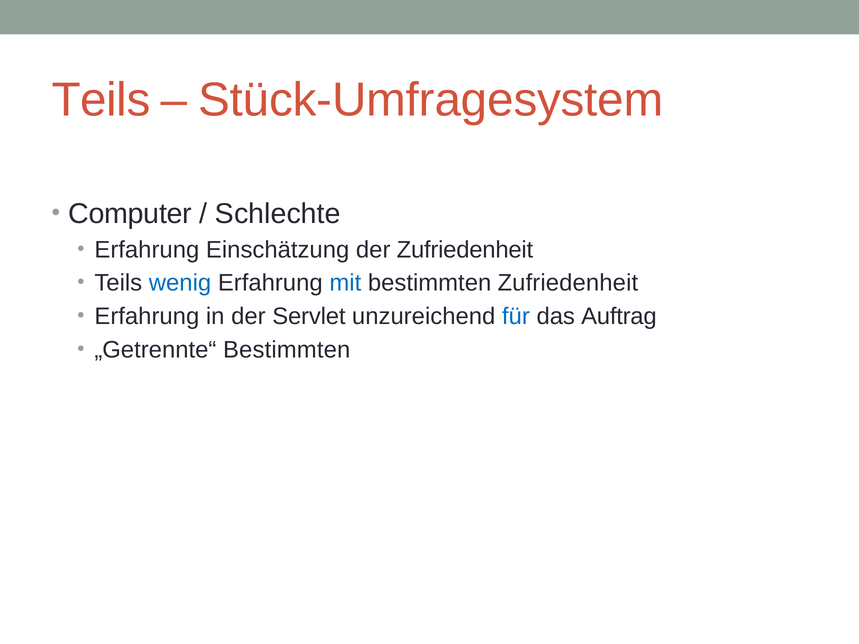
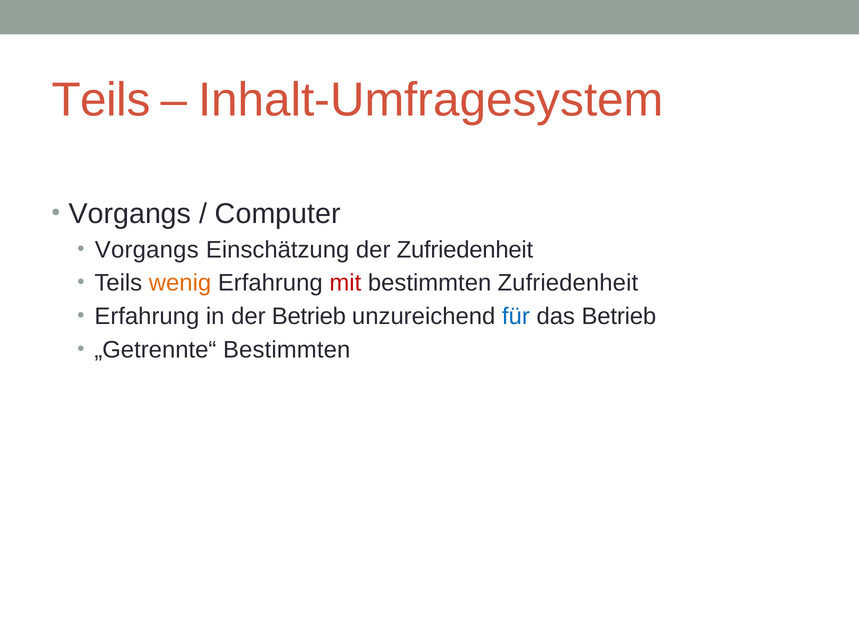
Stück-Umfragesystem: Stück-Umfragesystem -> Inhalt-Umfragesystem (431, 100)
Computer: Computer -> Vorgangs (130, 214)
Schlechte: Schlechte -> Computer (278, 214)
Erfahrung: Erfahrung -> Vorgangs (147, 250)
wenig colour: blue -> orange (180, 283)
mit colour: blue -> red (345, 283)
der Servlet: Servlet -> Betrieb (309, 317)
das Auftrag: Auftrag -> Betrieb (619, 317)
